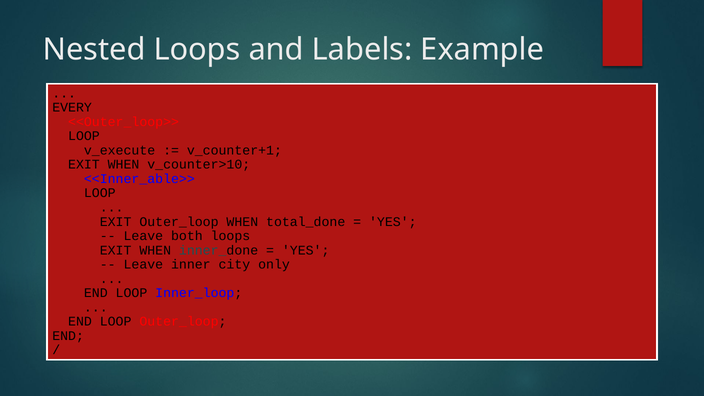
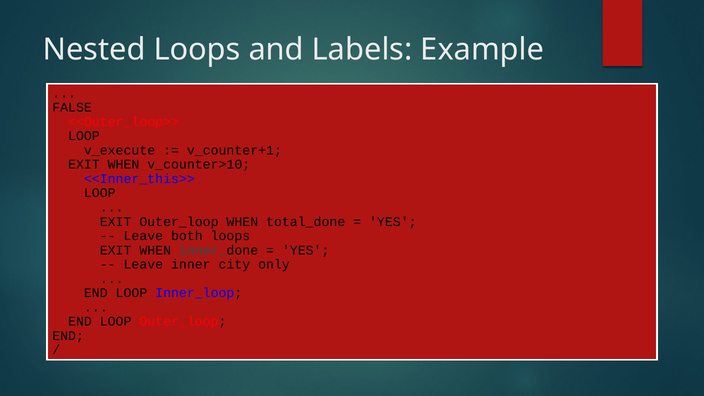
EVERY: EVERY -> FALSE (72, 108)
<<Inner_able>>: <<Inner_able>> -> <<Inner_this>> (139, 179)
